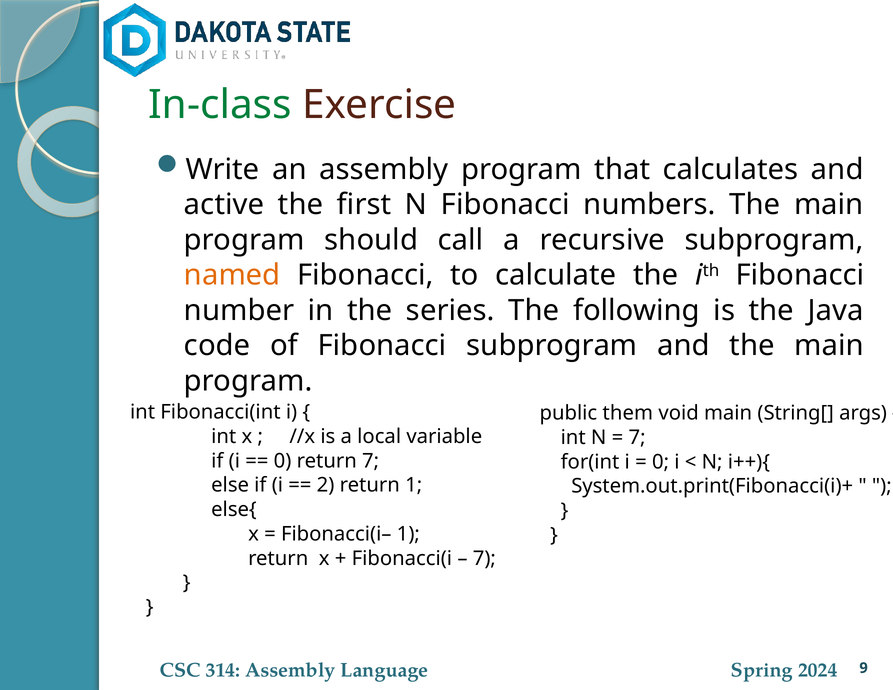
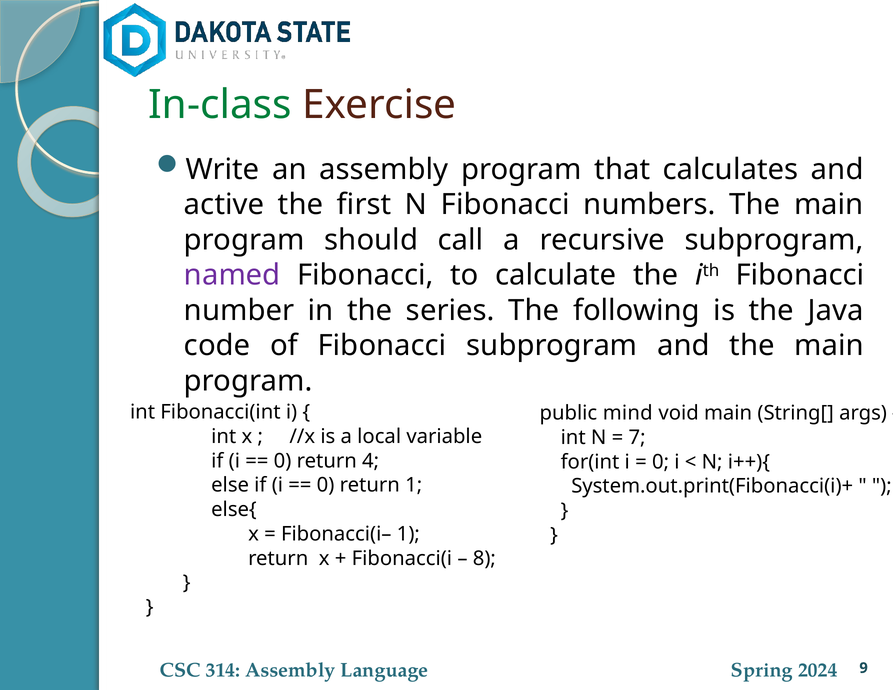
named colour: orange -> purple (232, 275)
them: them -> mind (628, 413)
return 7: 7 -> 4 (371, 461)
2: 2 -> 0 (326, 485)
7: 7 -> 8 (484, 558)
